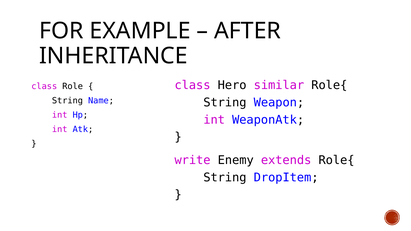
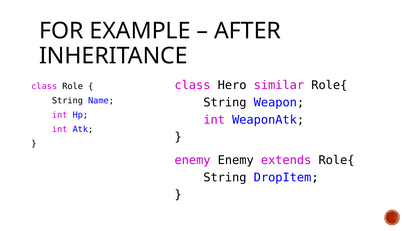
write: write -> enemy (193, 160)
